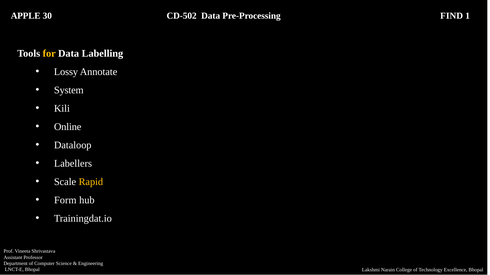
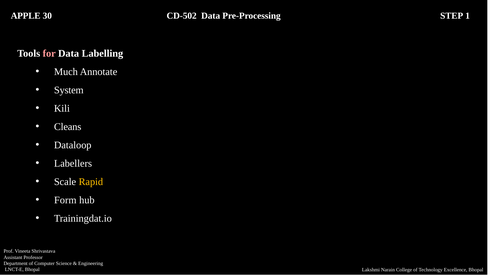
FIND: FIND -> STEP (452, 16)
for colour: yellow -> pink (49, 54)
Lossy: Lossy -> Much (66, 72)
Online: Online -> Cleans (68, 127)
